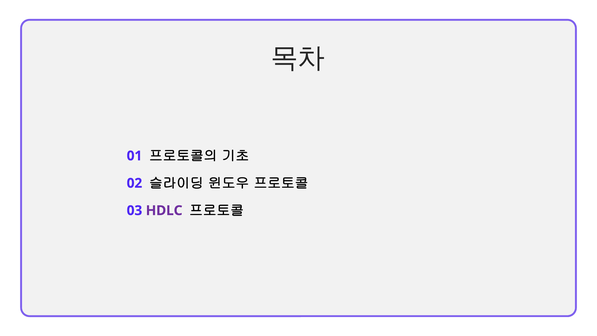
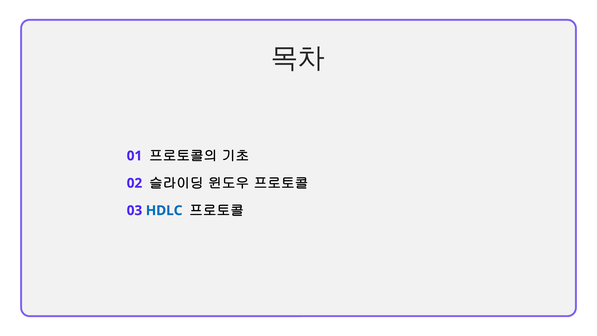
HDLC colour: purple -> blue (164, 210)
